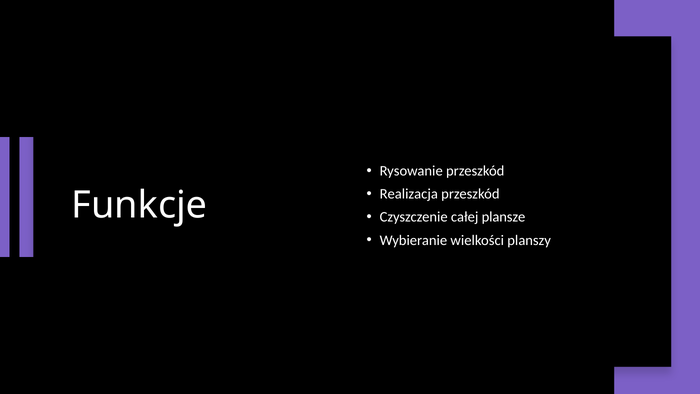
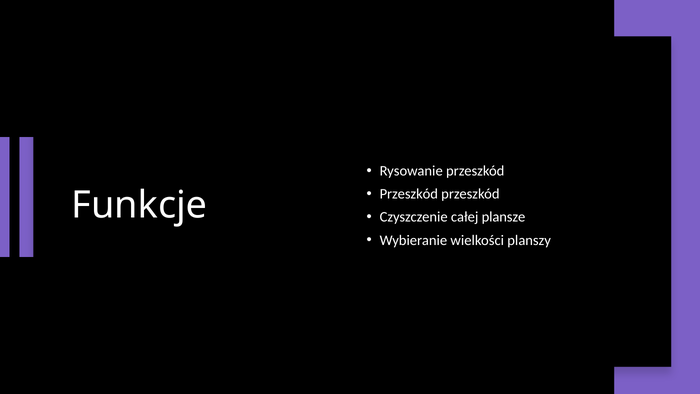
Realizacja: Realizacja -> Przeszkód (409, 194)
